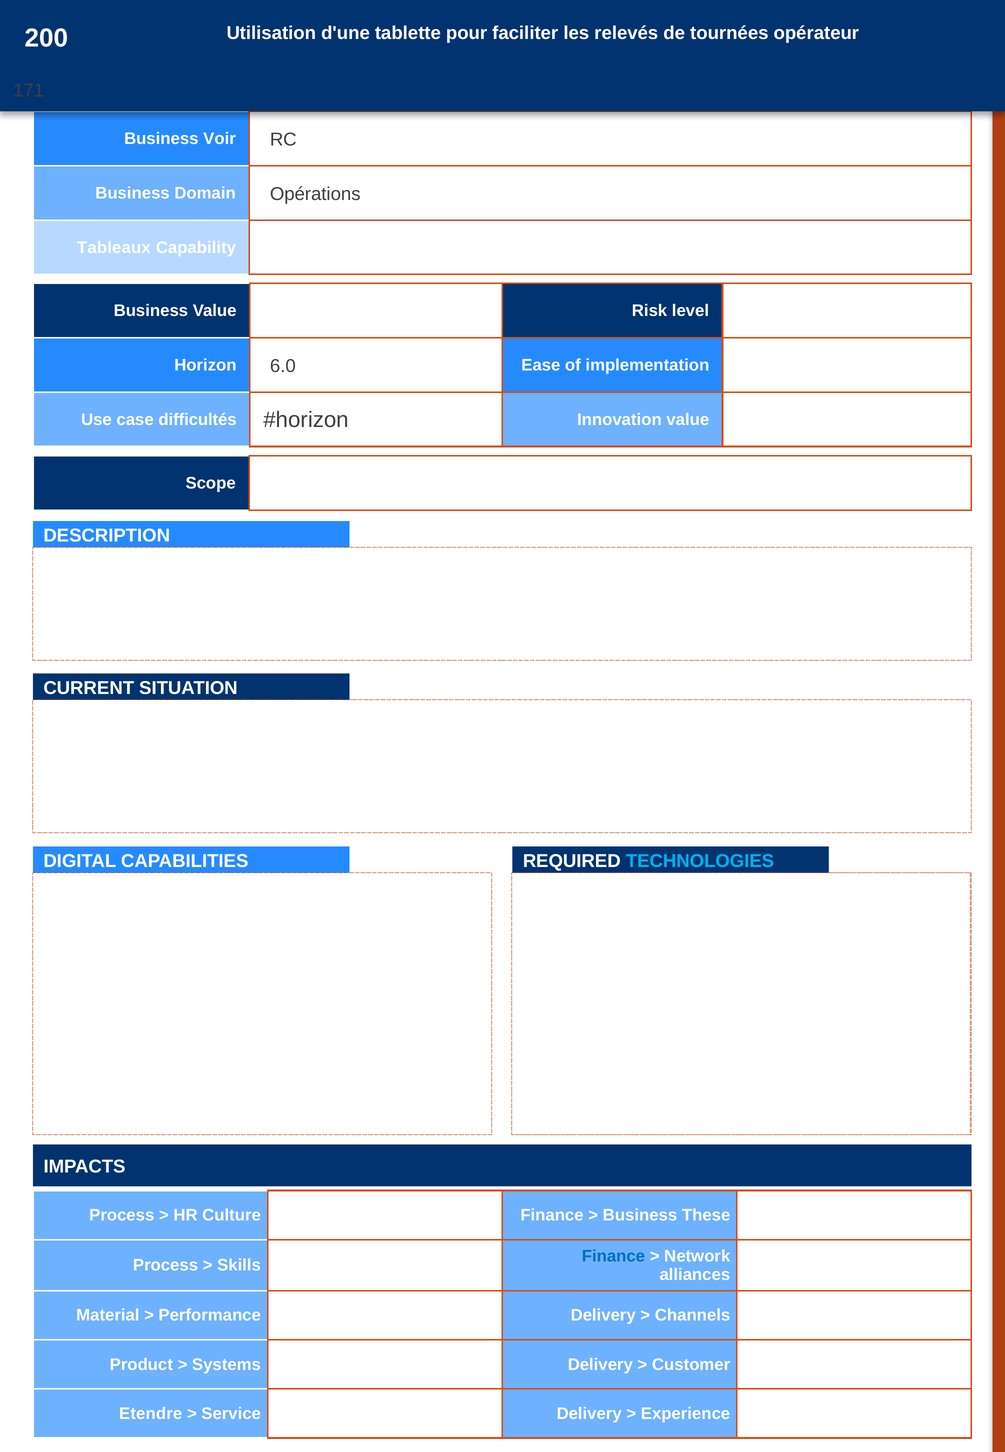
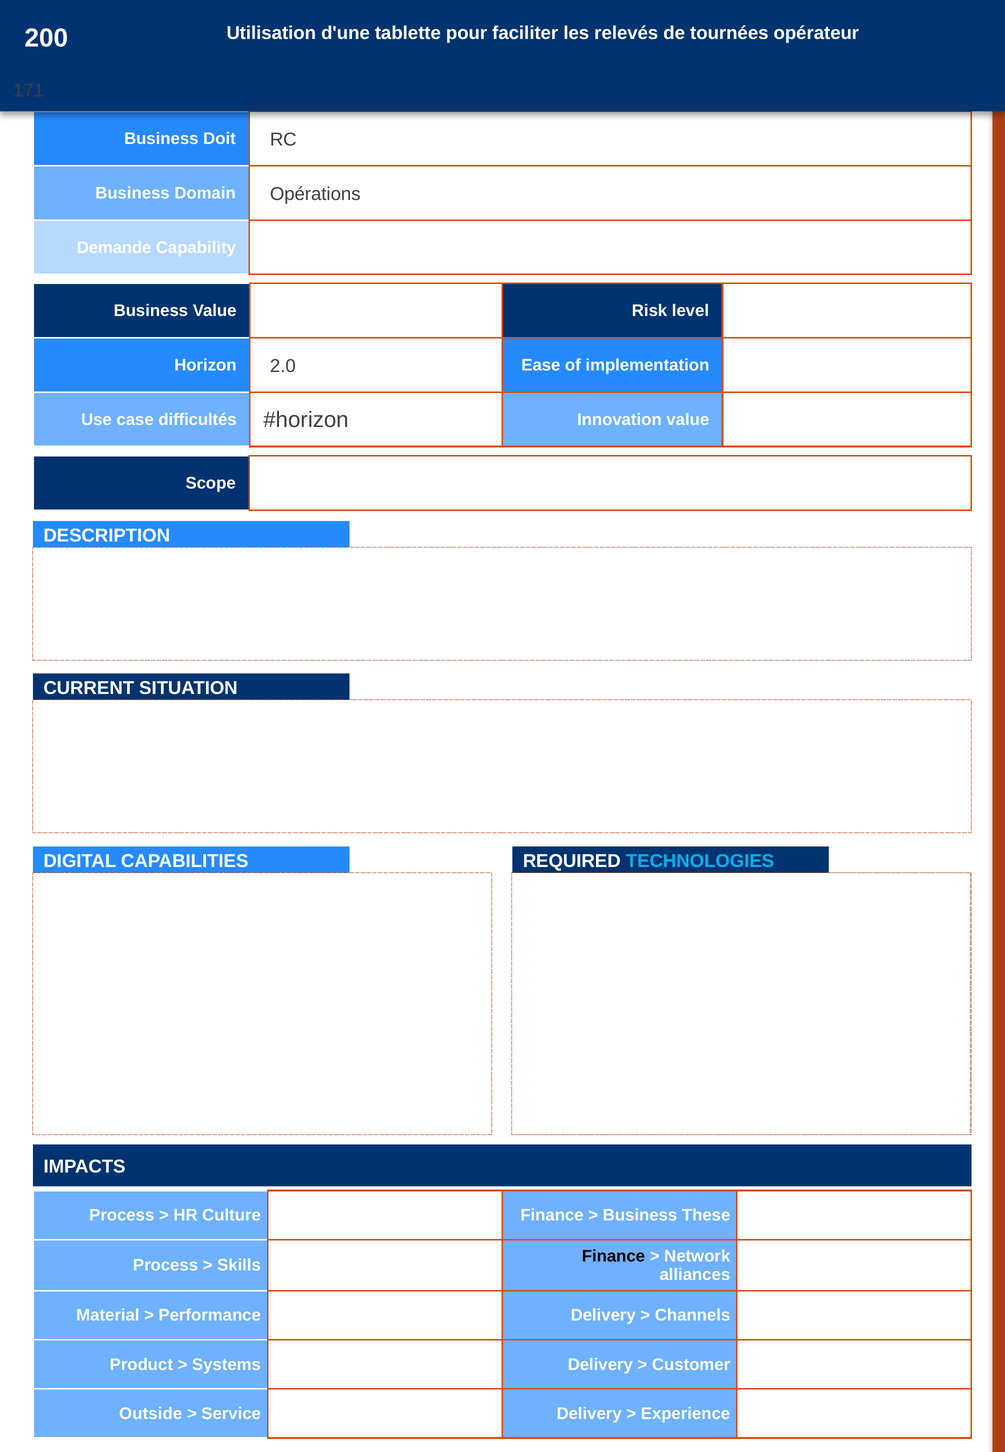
Voir: Voir -> Doit (220, 139)
Tableaux: Tableaux -> Demande (114, 247)
6.0: 6.0 -> 2.0 (283, 366)
Finance colour: blue -> black (613, 1256)
Etendre: Etendre -> Outside (151, 1413)
